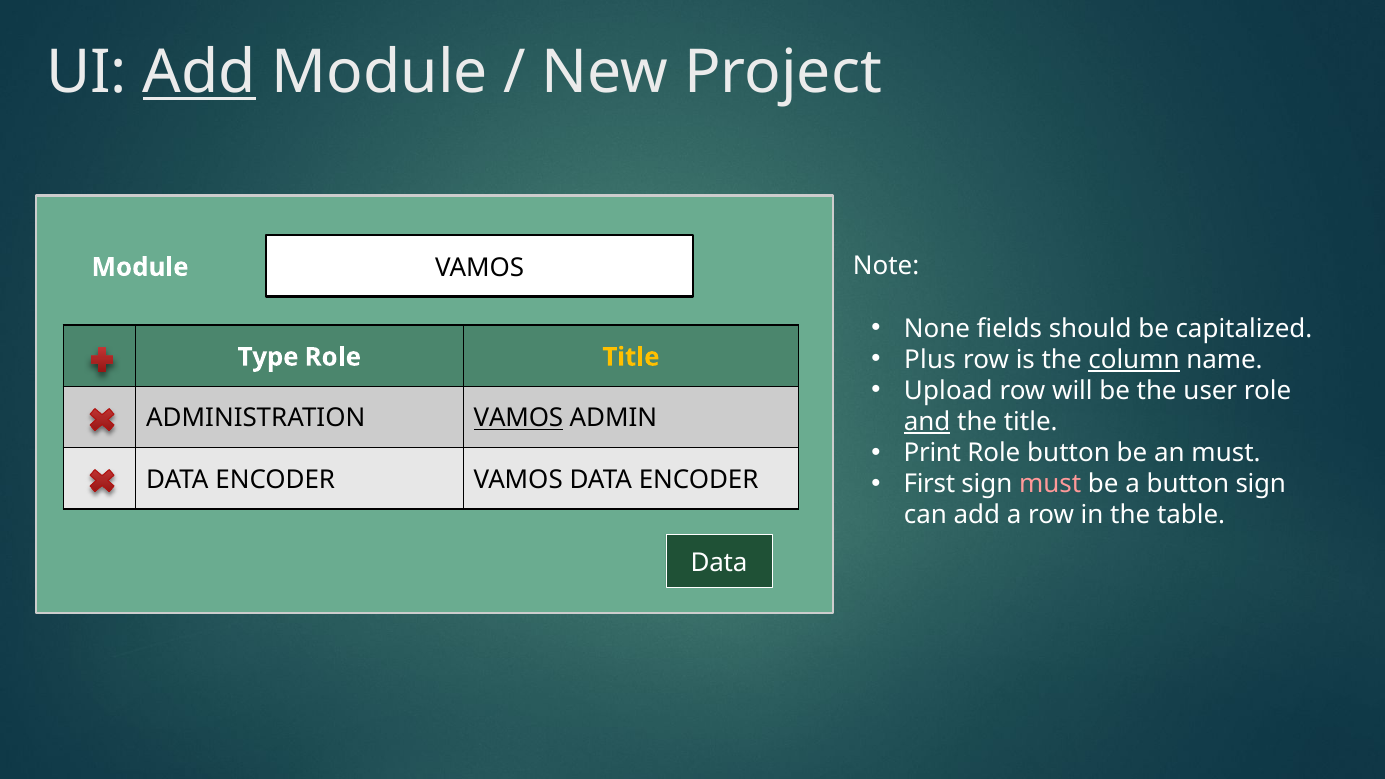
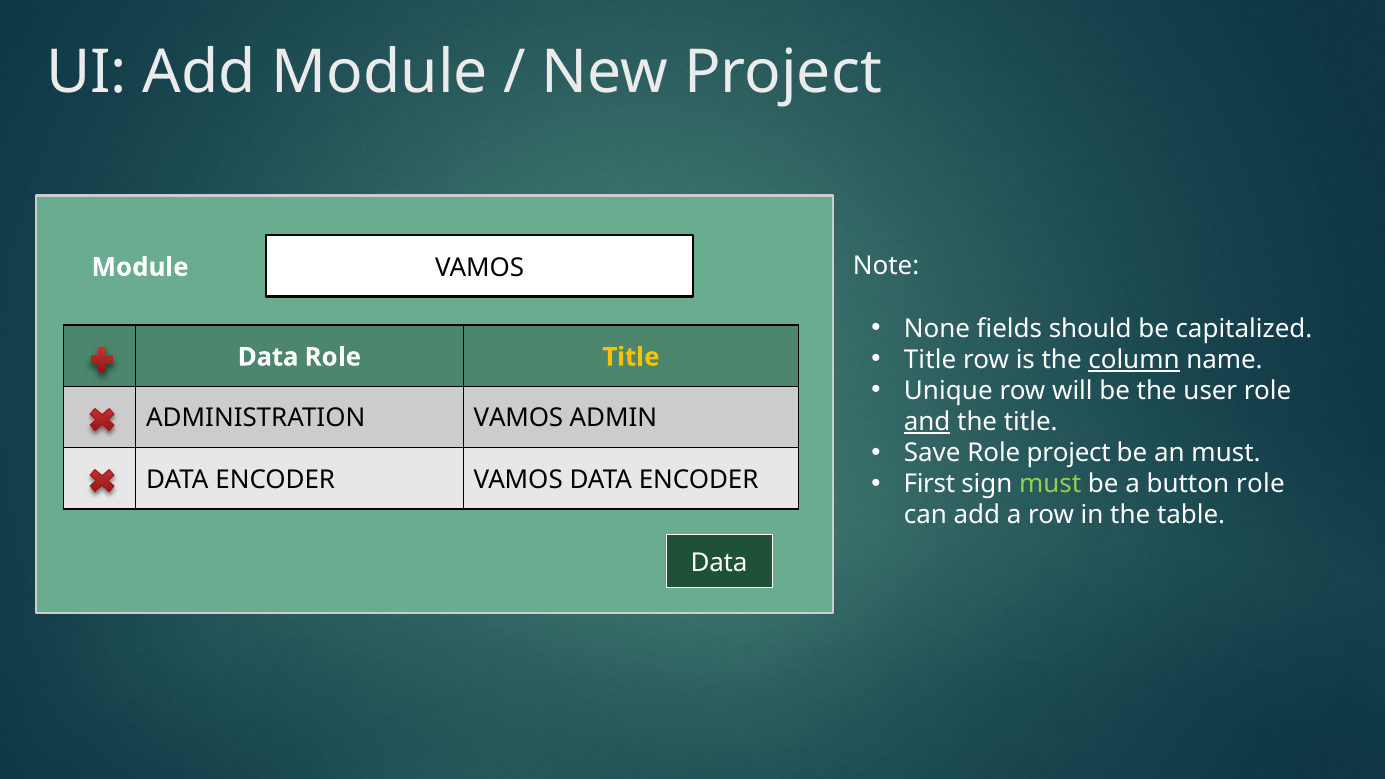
Add underline: present -> none (199, 72)
Plus: Plus -> Title (930, 360)
Type: Type -> Data (268, 357)
Upload: Upload -> Unique (948, 391)
VAMOS underline: present -> none (518, 418)
Print: Print -> Save (932, 453)
Role button: button -> project (1069, 453)
must colour: pink -> light green (1050, 484)
button sign: sign -> role (1260, 484)
